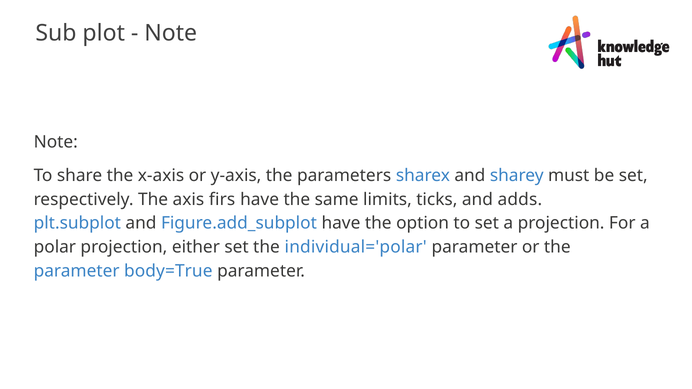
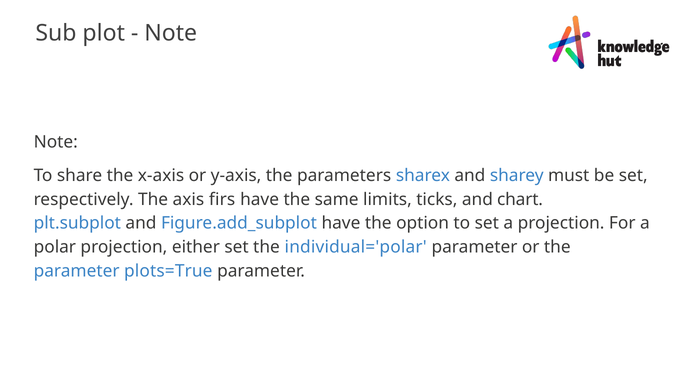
adds: adds -> chart (520, 200)
body=True: body=True -> plots=True (168, 271)
